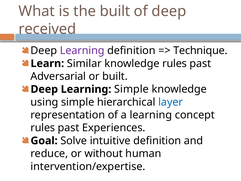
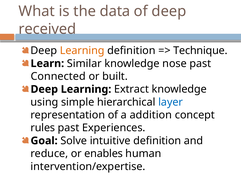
the built: built -> data (115, 11)
Learning colour: purple -> orange (82, 51)
knowledge rules: rules -> nose (175, 63)
Adversarial: Adversarial -> Connected (58, 76)
Learning Simple: Simple -> Extract (132, 89)
a learning: learning -> addition (151, 115)
without: without -> enables (104, 153)
